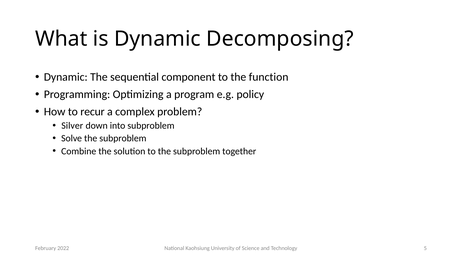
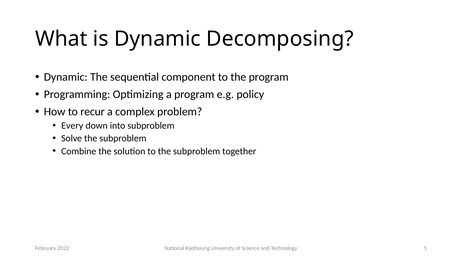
the function: function -> program (269, 77)
Silver: Silver -> Every (72, 125)
